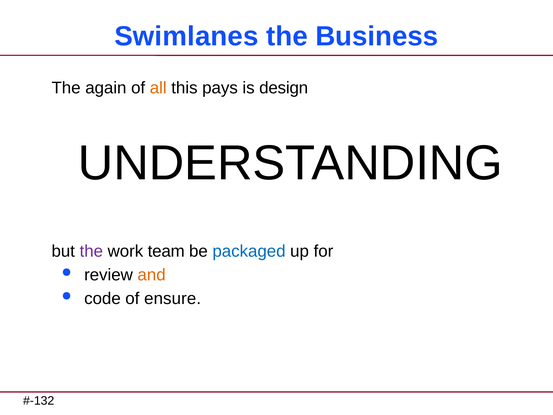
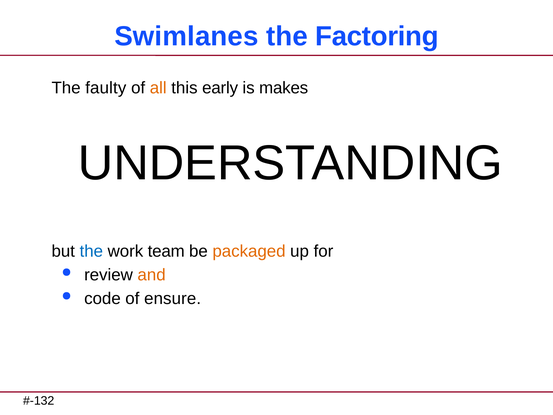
Business: Business -> Factoring (377, 36)
again: again -> faulty (106, 88)
pays: pays -> early (220, 88)
design: design -> makes (284, 88)
the colour: purple -> blue (91, 251)
packaged colour: blue -> orange (249, 251)
